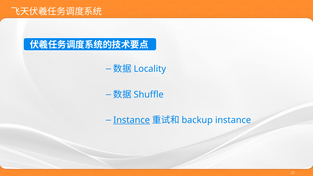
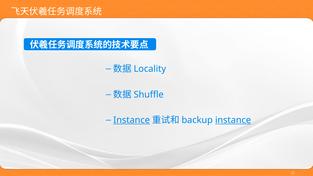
instance underline: none -> present (233, 120)
